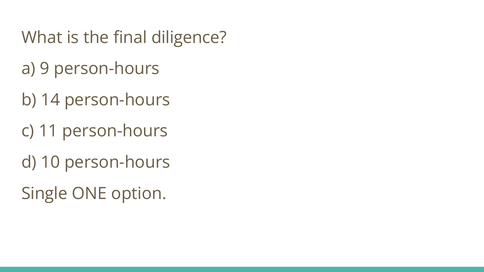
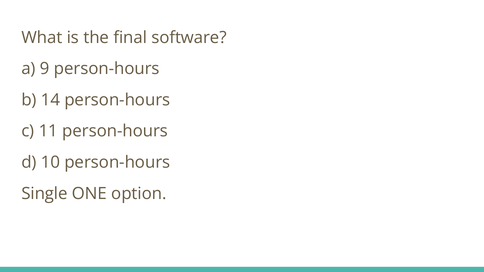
diligence: diligence -> software (189, 38)
